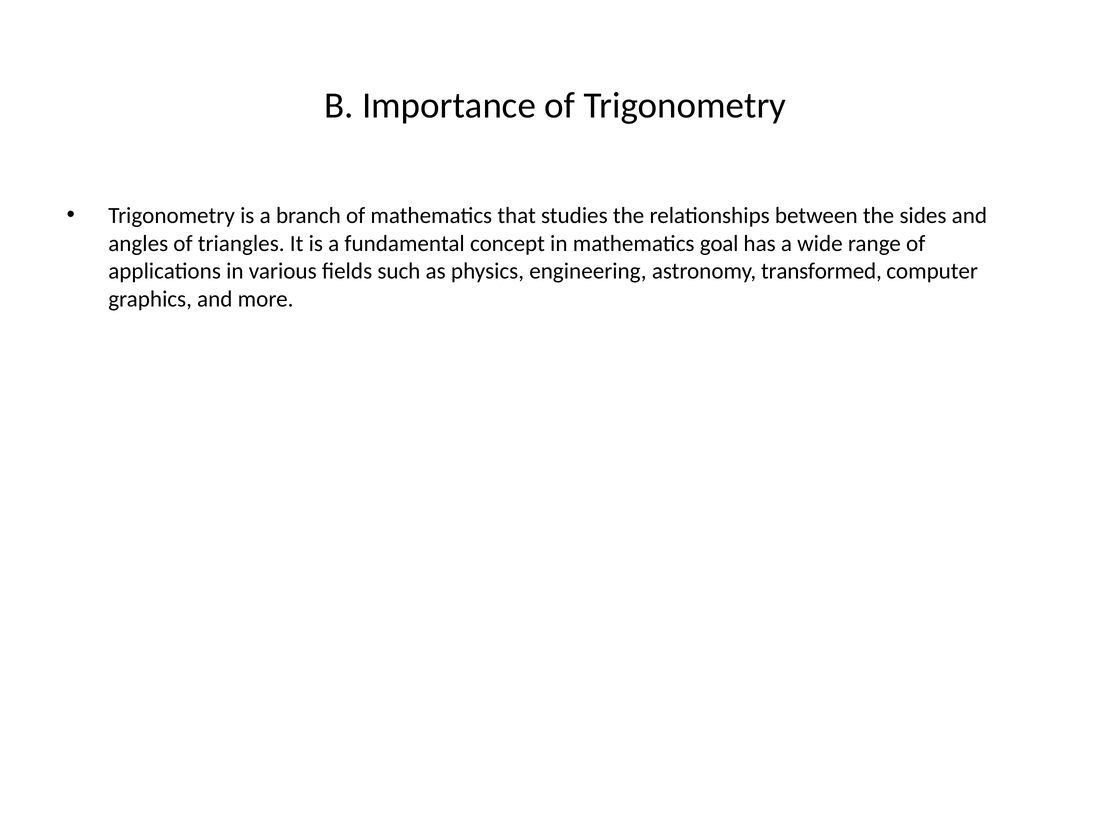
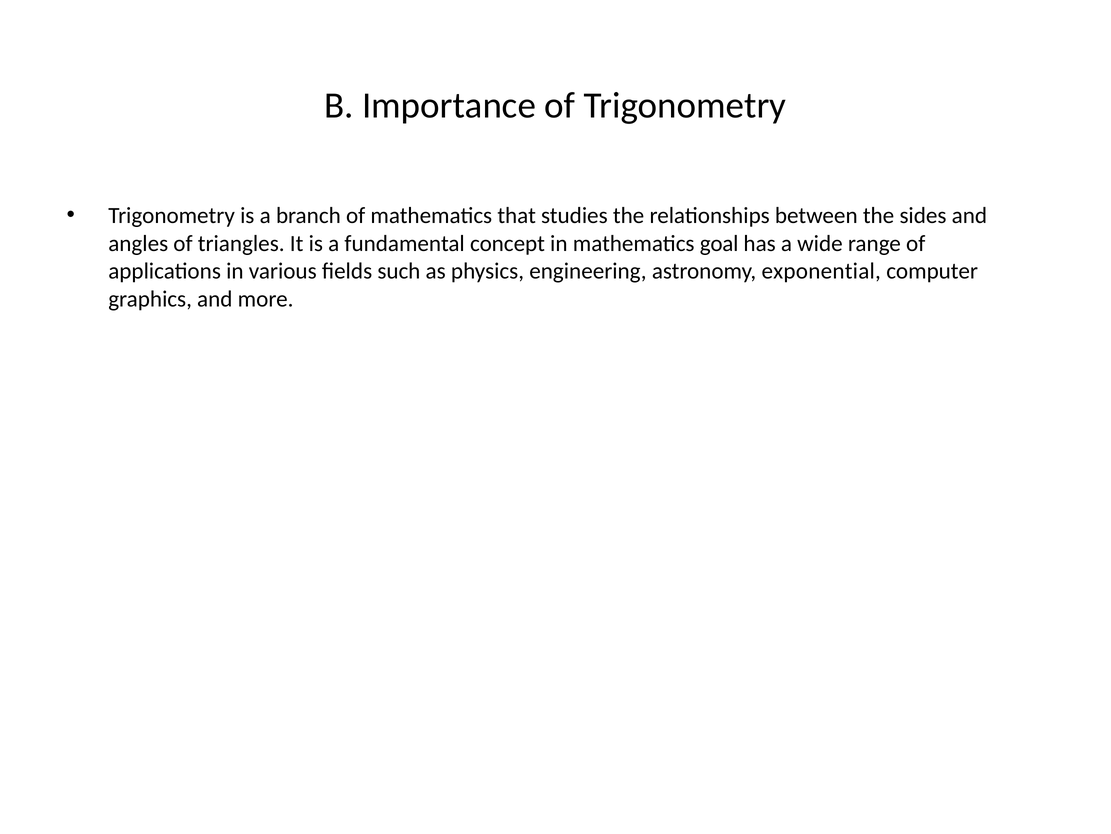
transformed: transformed -> exponential (821, 271)
